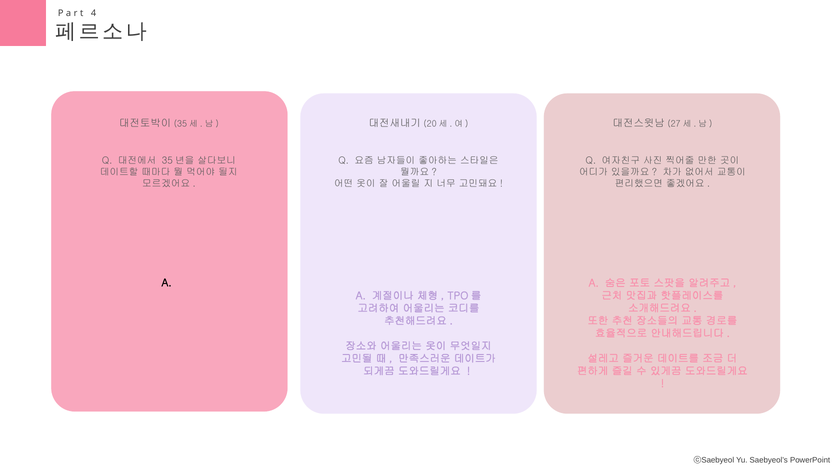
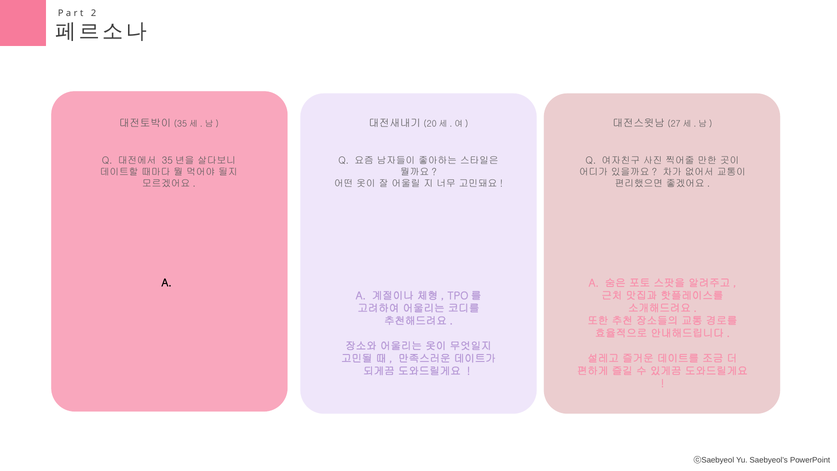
4: 4 -> 2 (94, 13)
